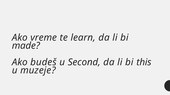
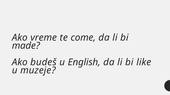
learn: learn -> come (83, 38)
Second: Second -> English (84, 63)
this: this -> like (144, 63)
